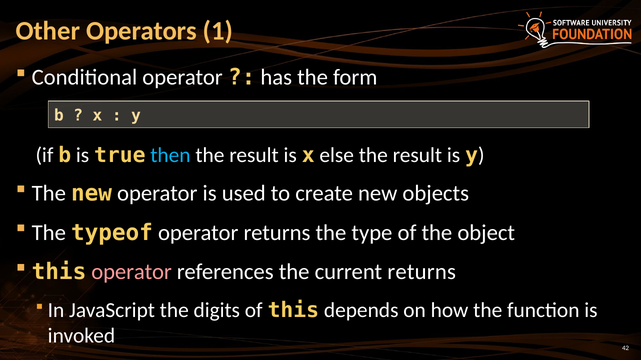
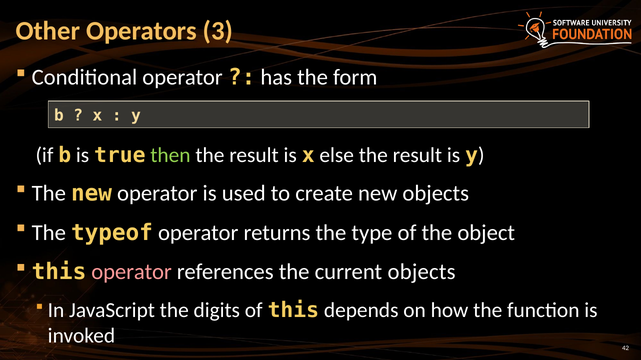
1: 1 -> 3 (218, 31)
then colour: light blue -> light green (170, 155)
current returns: returns -> objects (422, 272)
